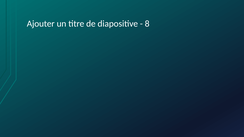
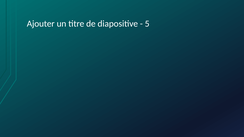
8: 8 -> 5 (147, 24)
